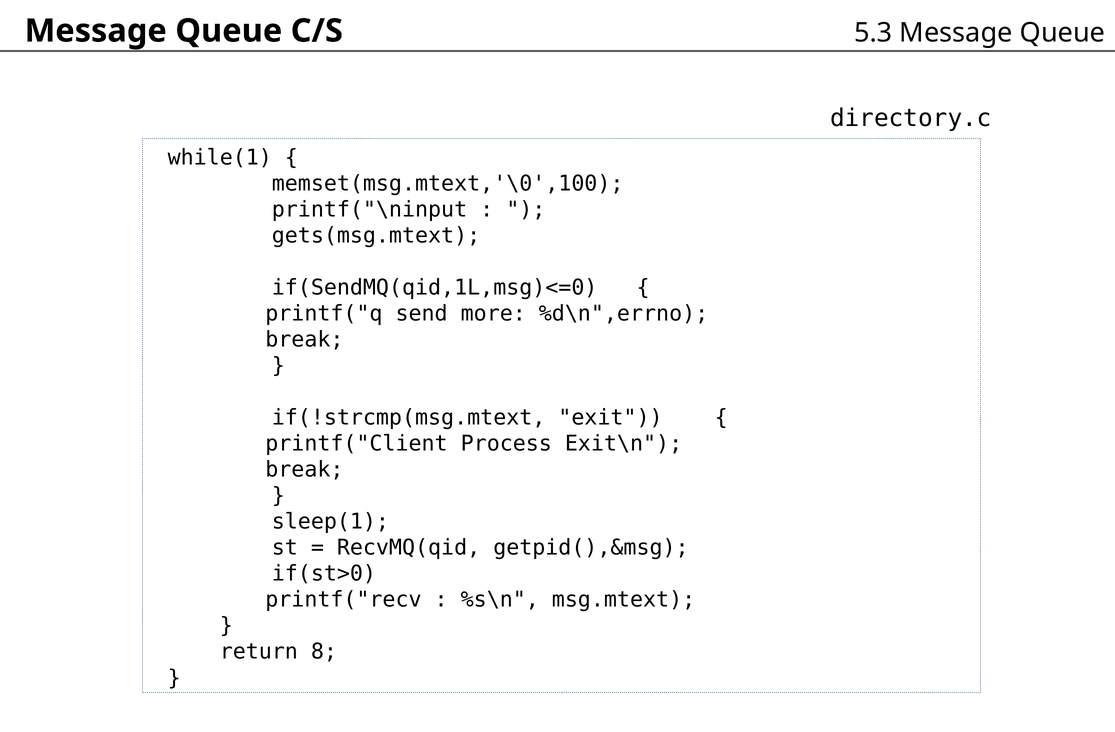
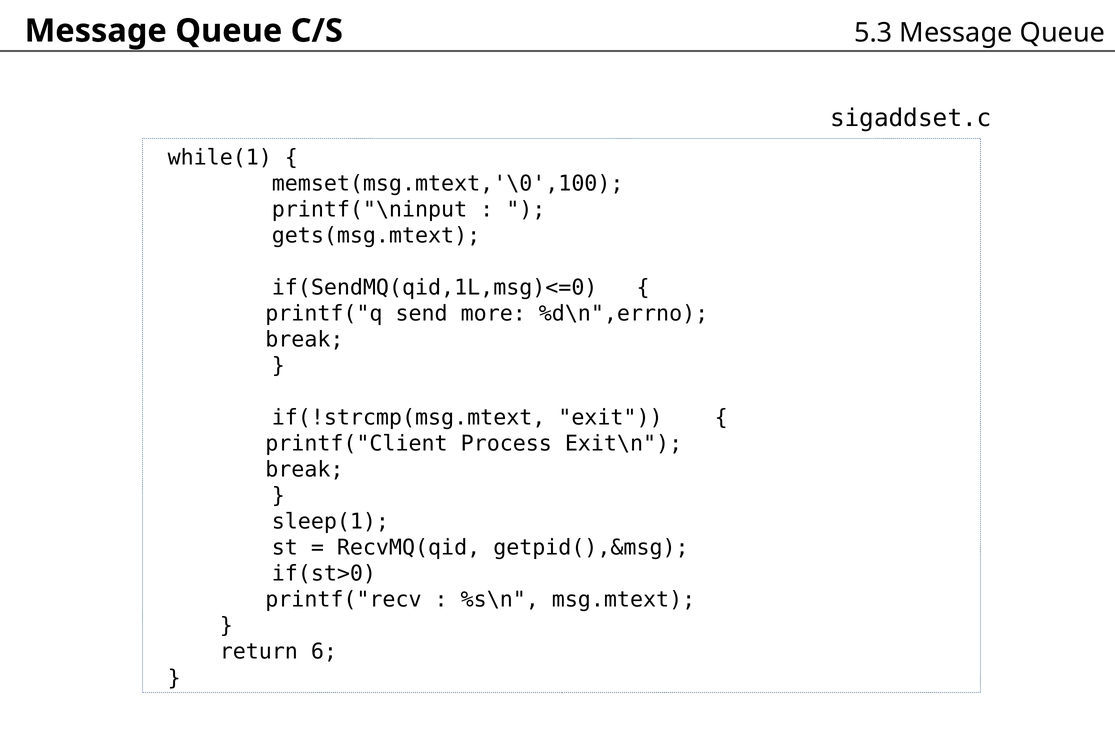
directory.c: directory.c -> sigaddset.c (911, 118)
8: 8 -> 6 (324, 652)
